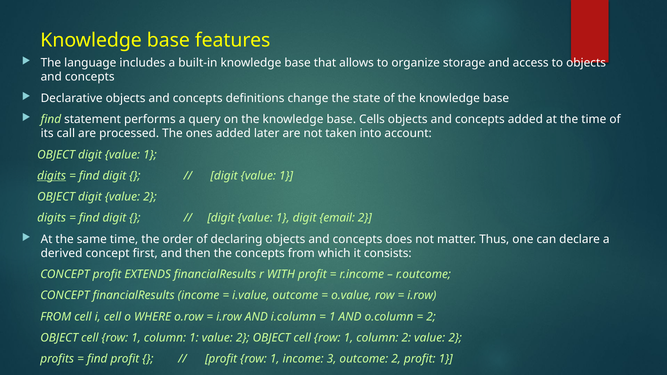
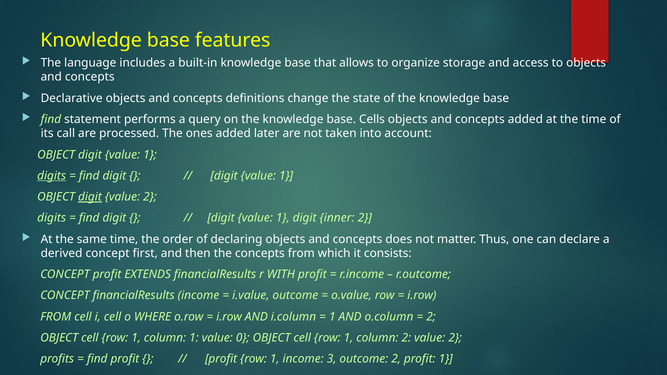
digit underline: none -> present (90, 197)
email: email -> inner (337, 218)
1 value 2: 2 -> 0 (243, 338)
